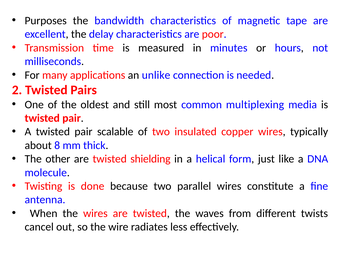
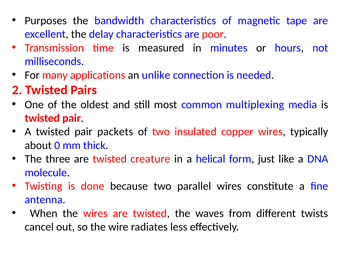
scalable: scalable -> packets (115, 132)
8: 8 -> 0 (57, 145)
other: other -> three (58, 159)
shielding: shielding -> creature (150, 159)
